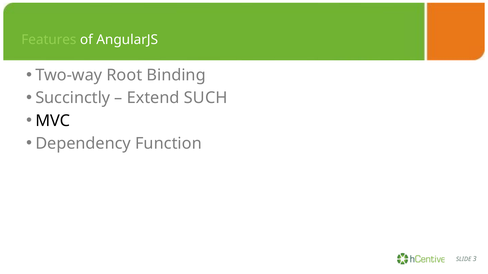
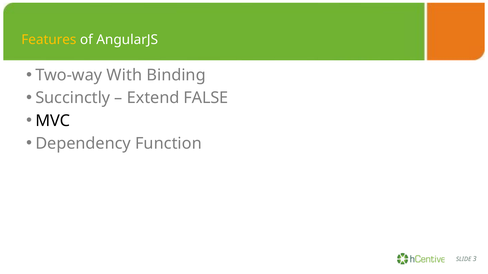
Features colour: light green -> yellow (49, 40)
Root: Root -> With (124, 75)
SUCH: SUCH -> FALSE (206, 98)
